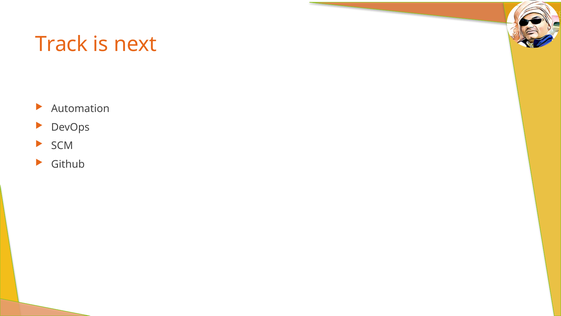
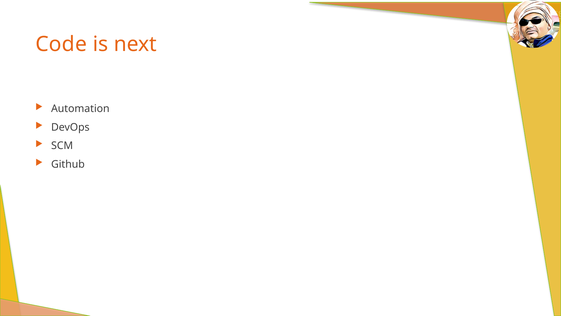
Track: Track -> Code (61, 44)
